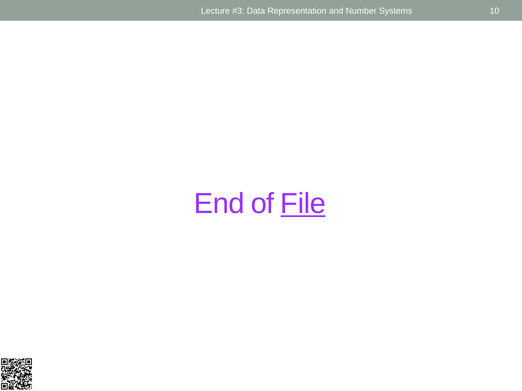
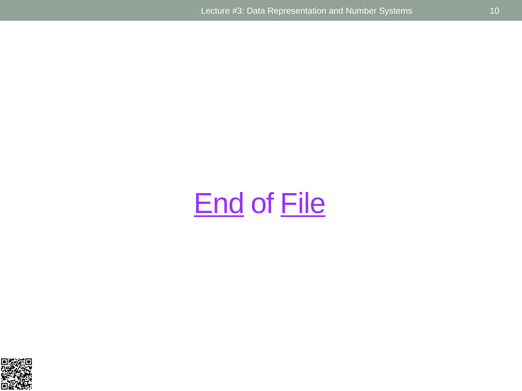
End underline: none -> present (219, 204)
